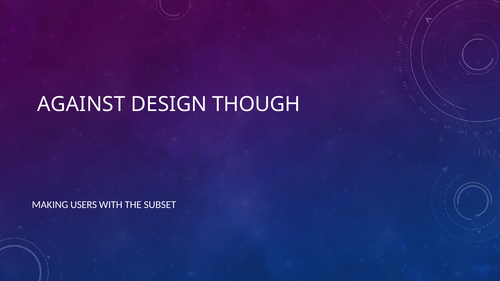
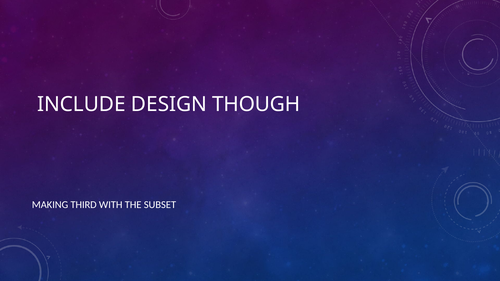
AGAINST: AGAINST -> INCLUDE (81, 104)
USERS: USERS -> THIRD (84, 205)
